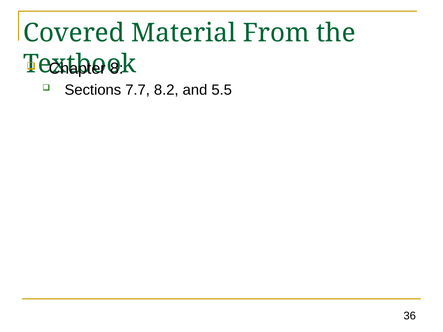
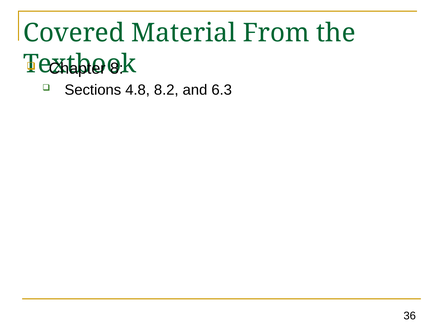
7.7: 7.7 -> 4.8 (138, 90)
5.5: 5.5 -> 6.3 (222, 90)
